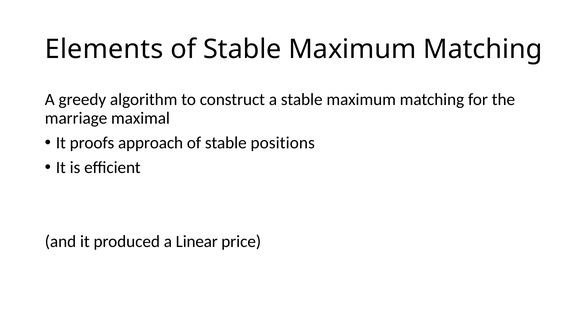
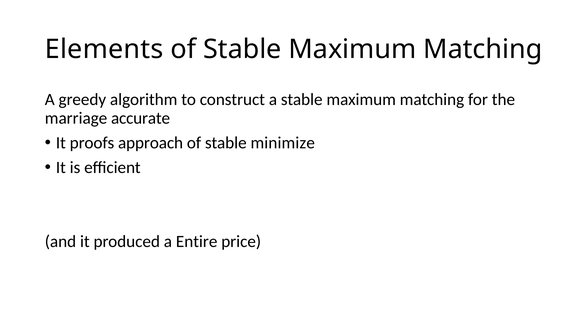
maximal: maximal -> accurate (141, 118)
positions: positions -> minimize (283, 143)
Linear: Linear -> Entire (197, 241)
